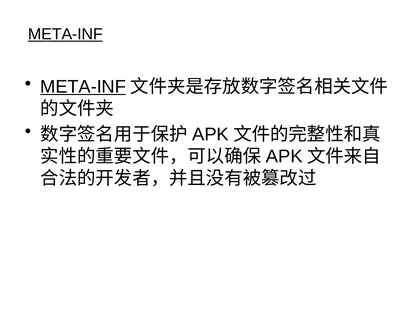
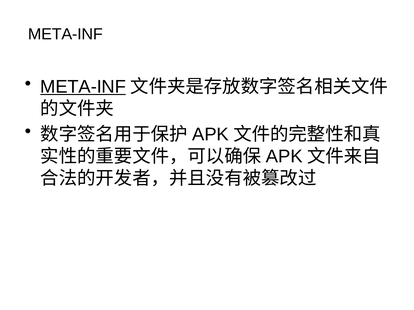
META-INF underline: present -> none (65, 34)
